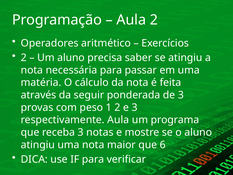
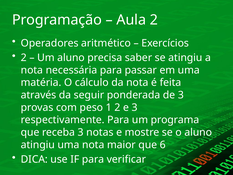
respectivamente Aula: Aula -> Para (118, 120)
